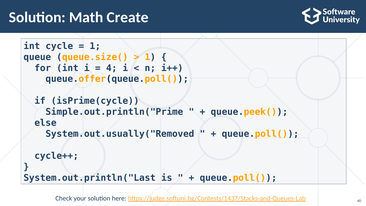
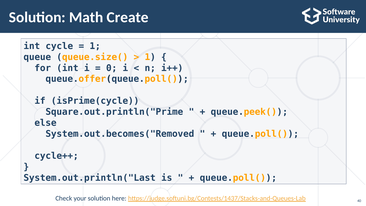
4: 4 -> 0 (112, 68)
Simple.out.println("Prime: Simple.out.println("Prime -> Square.out.println("Prime (114, 112)
System.out.usually("Removed: System.out.usually("Removed -> System.out.becomes("Removed (120, 134)
